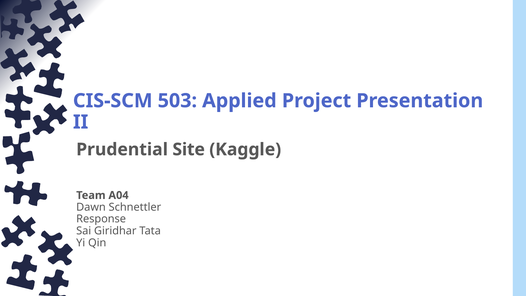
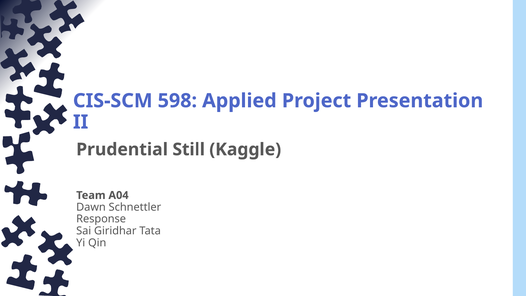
503: 503 -> 598 (177, 101)
Site: Site -> Still (189, 149)
